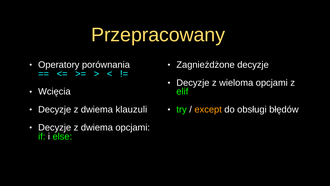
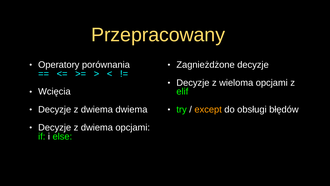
dwiema klauzuli: klauzuli -> dwiema (131, 109)
